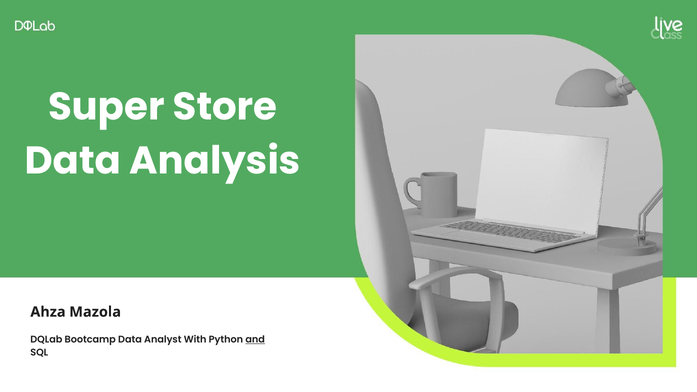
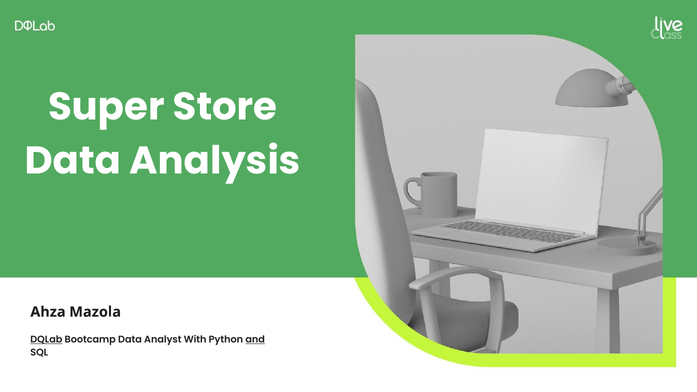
DQLab underline: none -> present (46, 340)
